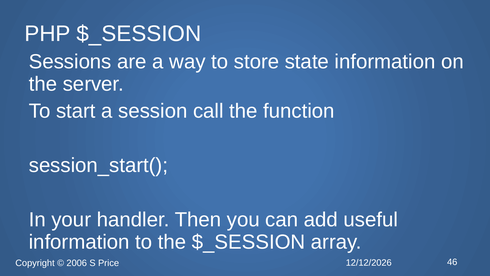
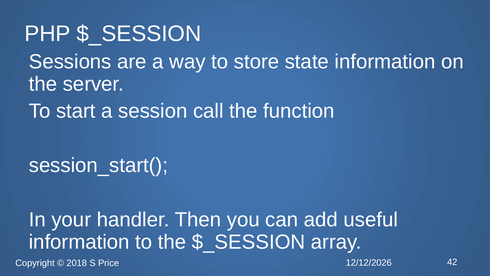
2006: 2006 -> 2018 (77, 263)
46: 46 -> 42 (452, 262)
